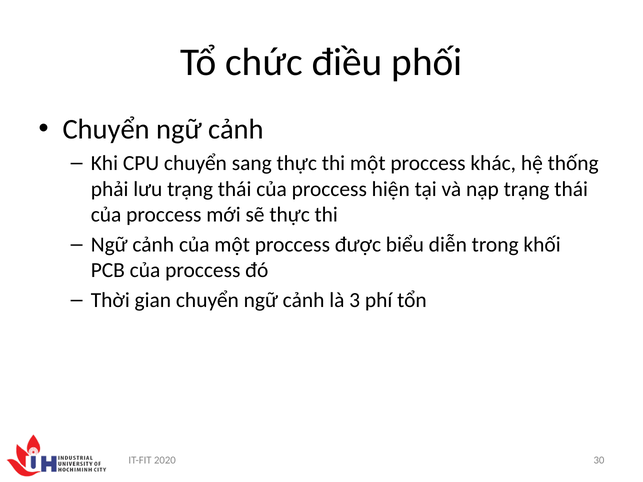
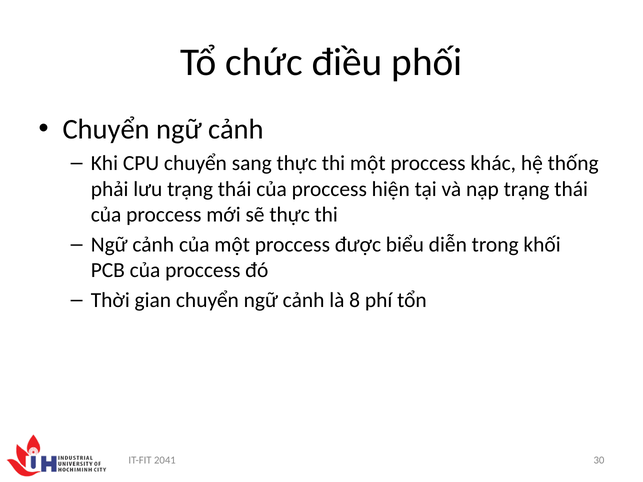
3: 3 -> 8 (355, 300)
2020: 2020 -> 2041 (165, 461)
